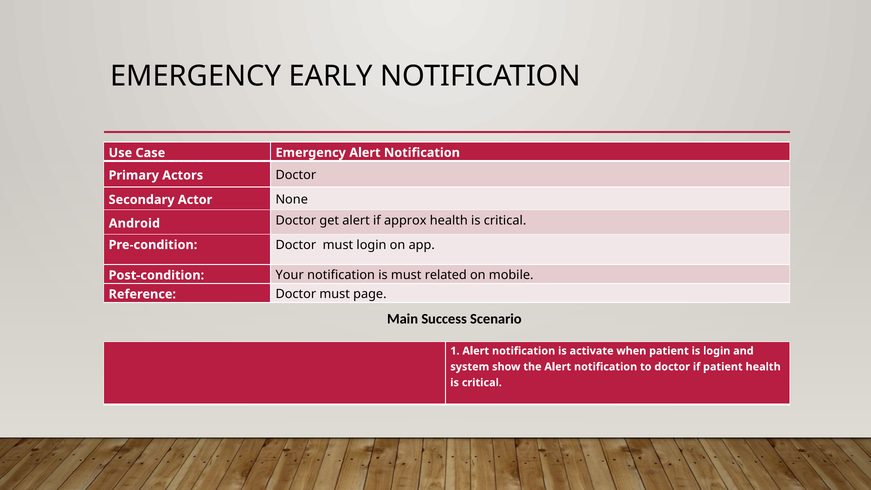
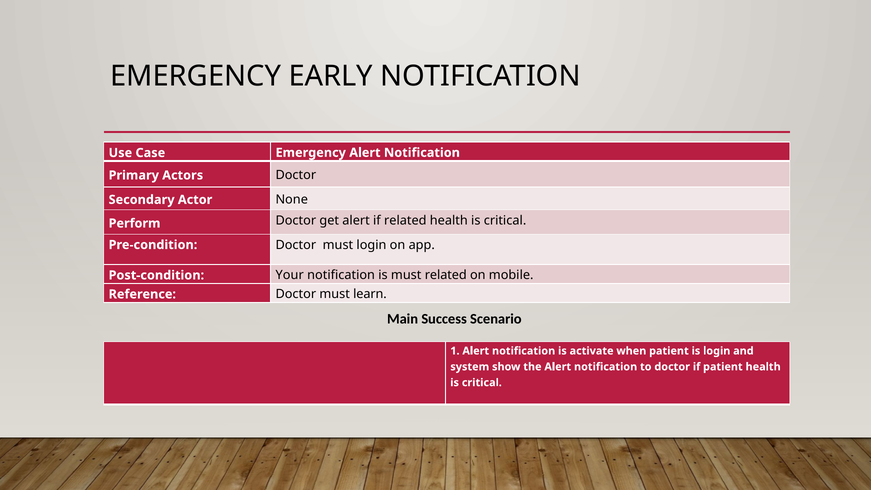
Android: Android -> Perform (134, 223)
if approx: approx -> related (405, 220)
page: page -> learn (370, 294)
